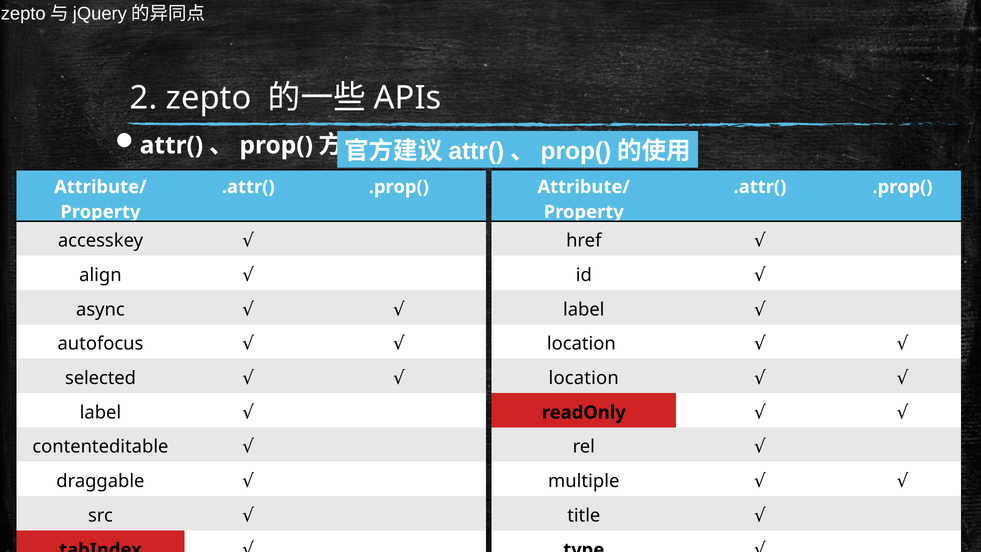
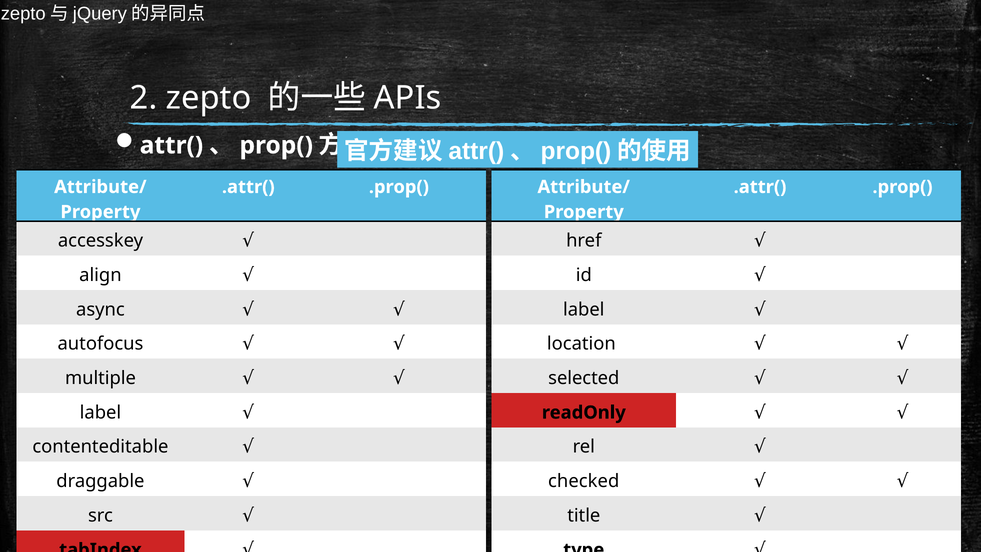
selected: selected -> multiple (100, 378)
location: location -> selected (584, 378)
multiple: multiple -> checked (584, 481)
